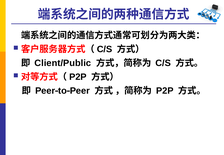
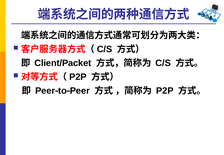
Client/Public: Client/Public -> Client/Packet (63, 63)
